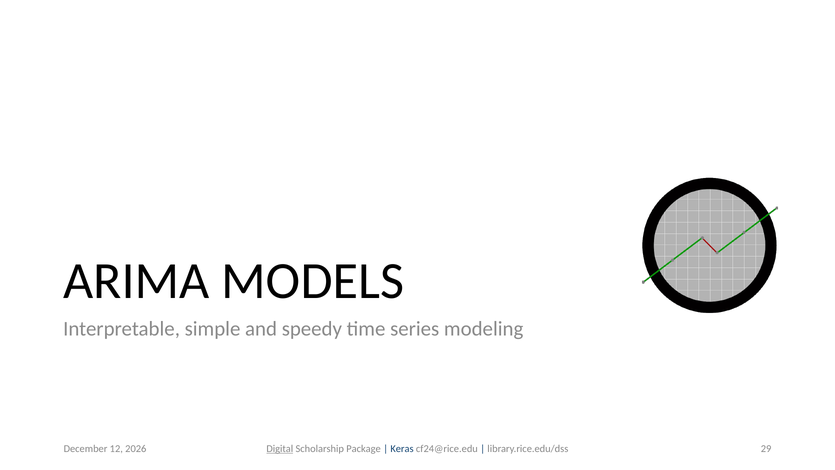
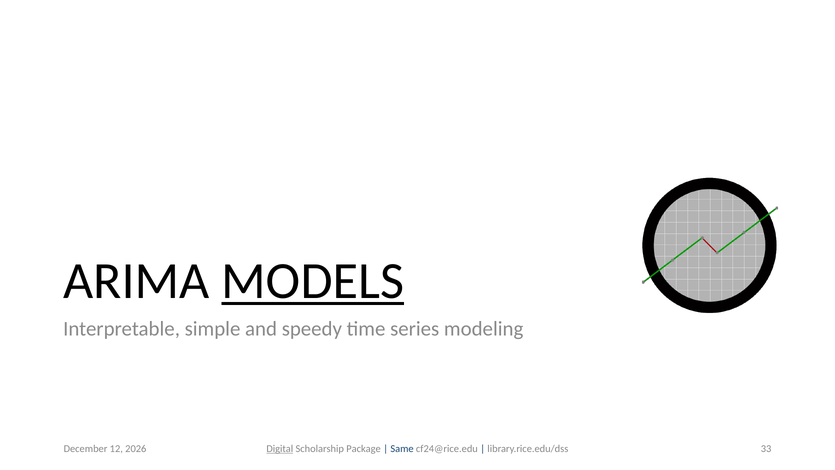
MODELS underline: none -> present (313, 281)
29: 29 -> 33 (766, 448)
Keras: Keras -> Same (402, 449)
